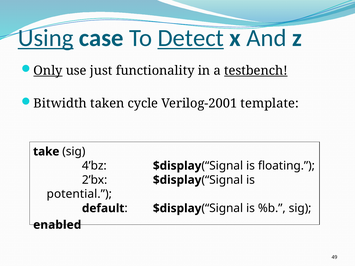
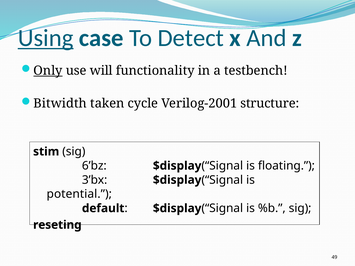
Detect underline: present -> none (191, 38)
just: just -> will (101, 71)
testbench underline: present -> none (256, 71)
template: template -> structure (270, 104)
take: take -> stim (46, 152)
4’bz: 4’bz -> 6’bz (94, 166)
2’bx: 2’bx -> 3’bx (95, 180)
enabled: enabled -> reseting (57, 225)
